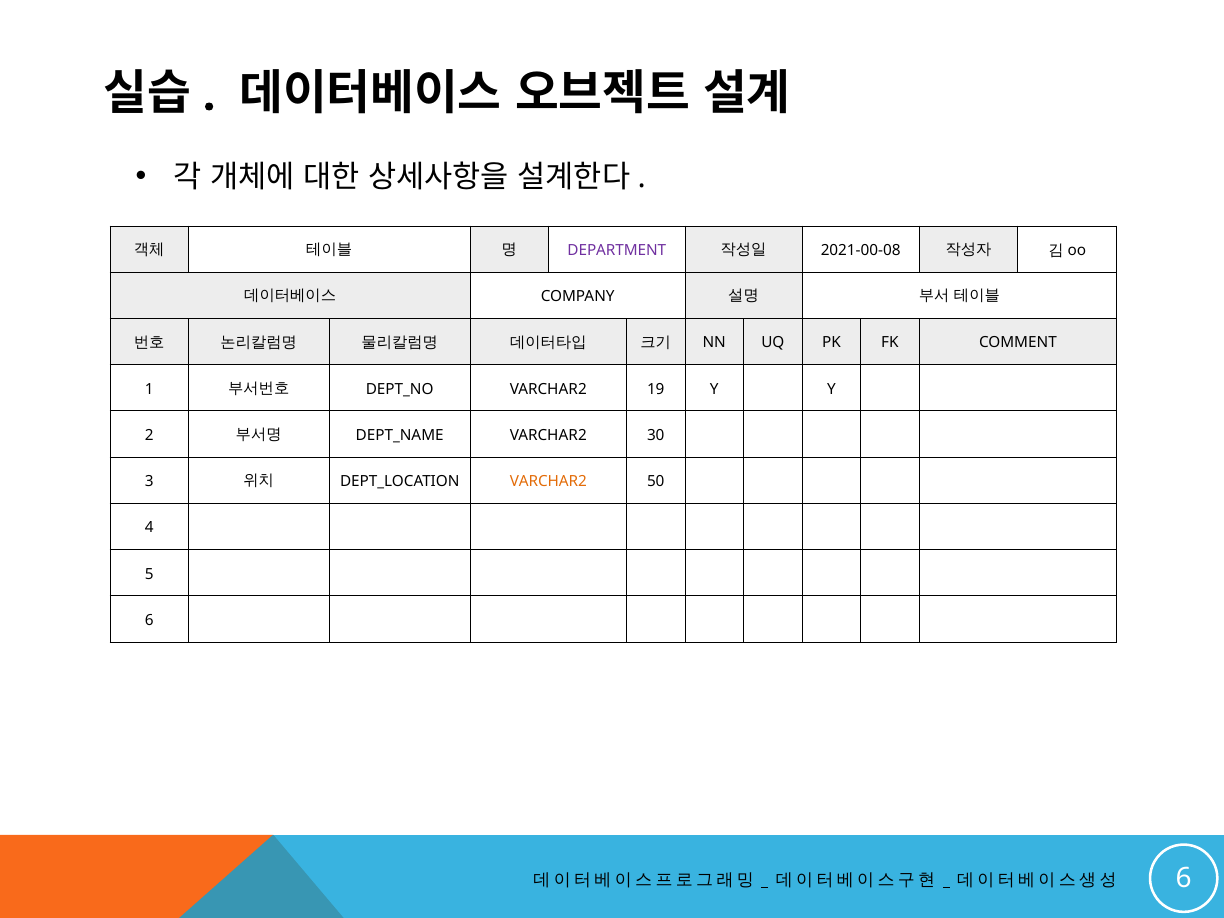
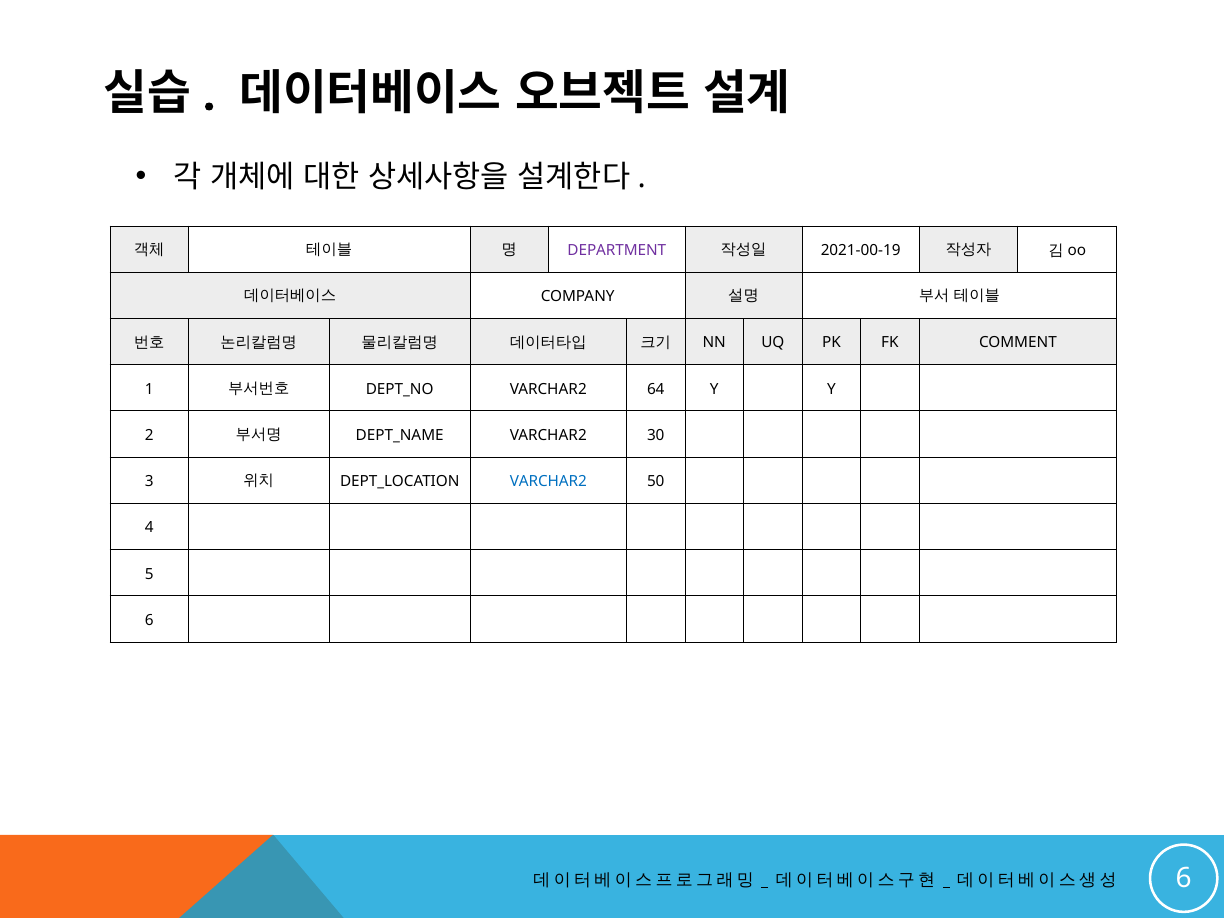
2021-00-08: 2021-00-08 -> 2021-00-19 (861, 250)
19: 19 -> 64 (656, 389)
VARCHAR2 colour: orange -> blue (548, 482)
